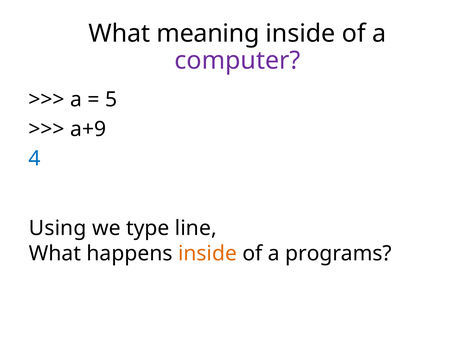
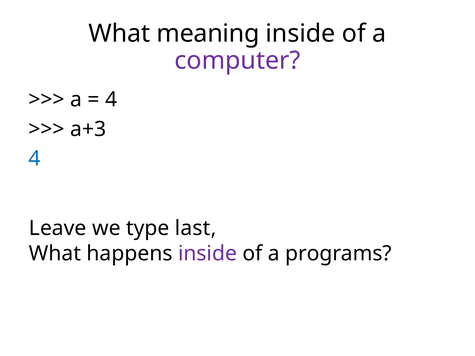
5: 5 -> 4 (111, 100)
a+9: a+9 -> a+3 (88, 129)
Using: Using -> Leave (58, 228)
line: line -> last (196, 228)
inside colour: orange -> purple (207, 254)
